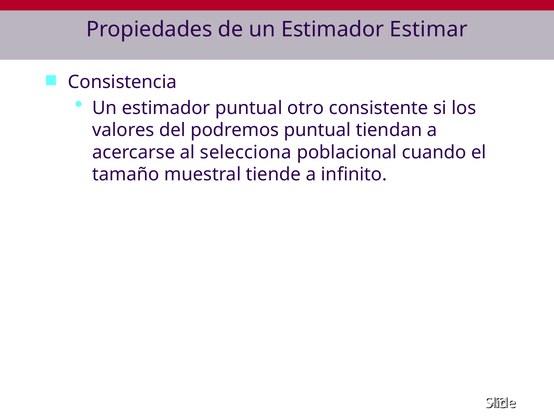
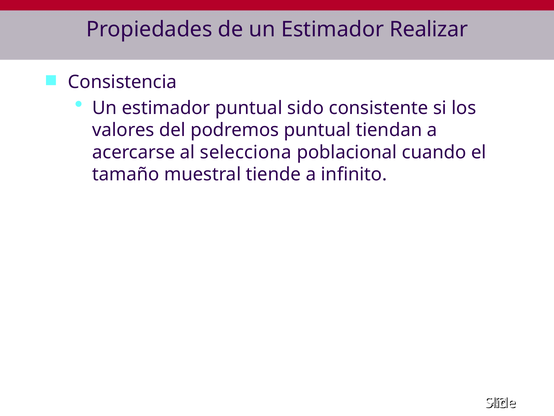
Estimar: Estimar -> Realizar (429, 29)
otro: otro -> sido (306, 108)
